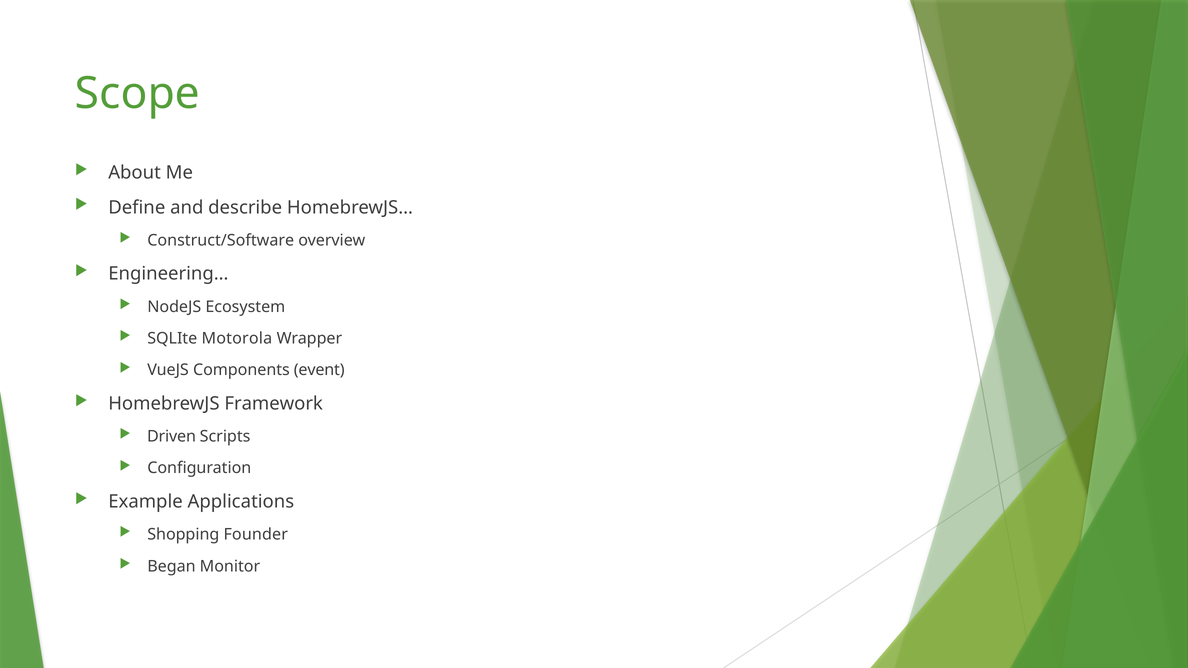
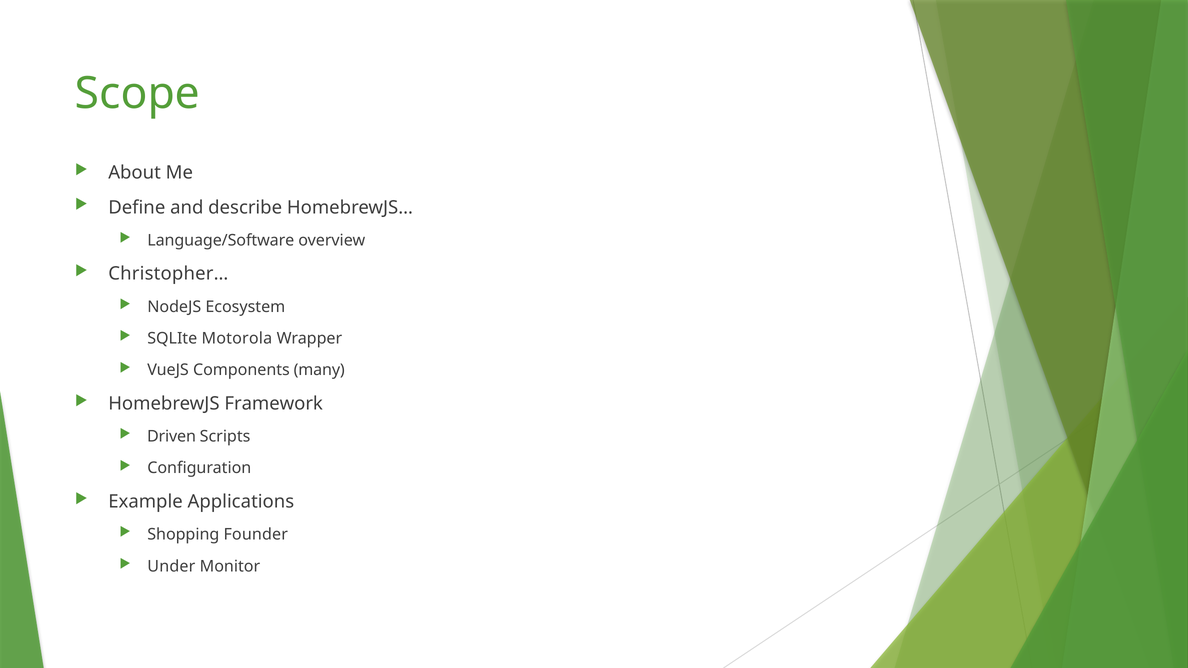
Construct/Software: Construct/Software -> Language/Software (221, 240)
Engineering…: Engineering… -> Christopher… (168, 274)
event: event -> many (319, 370)
Began: Began -> Under (171, 566)
